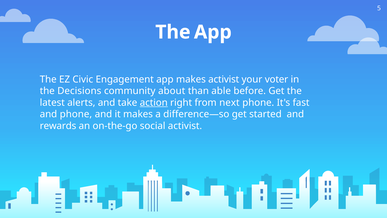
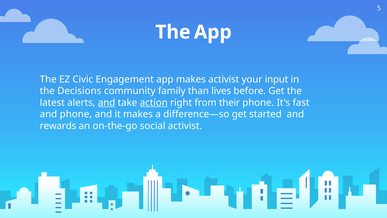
voter: voter -> input (277, 79)
about: about -> family (172, 91)
able: able -> lives (221, 91)
and underline: none -> present (107, 102)
next: next -> their (230, 102)
